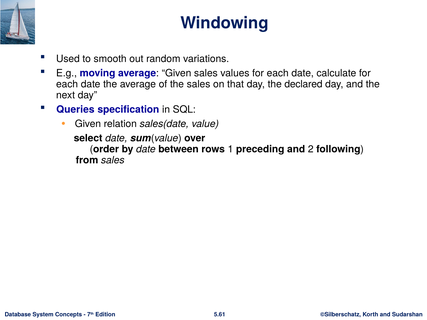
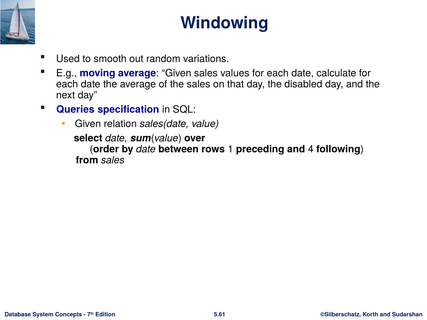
declared: declared -> disabled (303, 84)
2: 2 -> 4 (311, 149)
